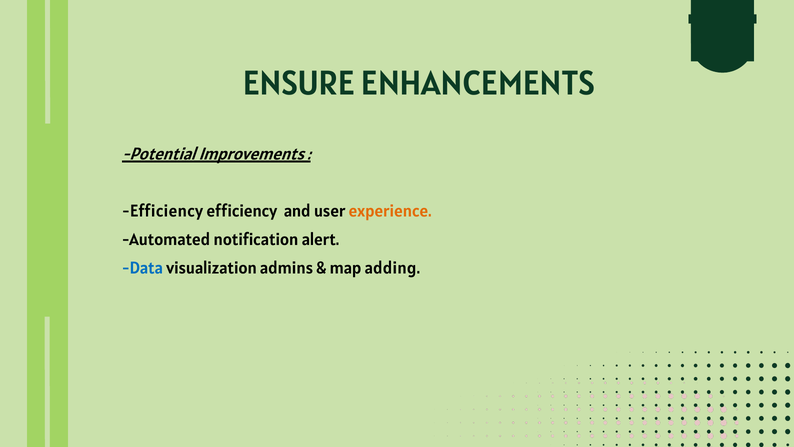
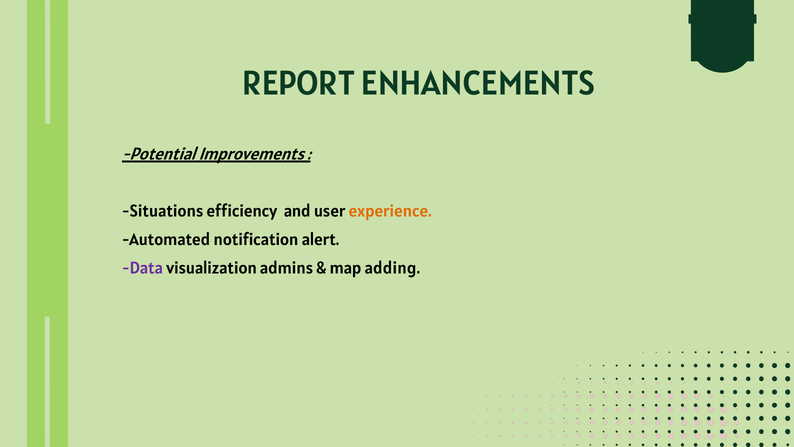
ENSURE: ENSURE -> REPORT (299, 83)
Efficiency: Efficiency -> Situations (163, 211)
Data colour: blue -> purple (143, 268)
